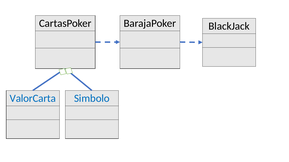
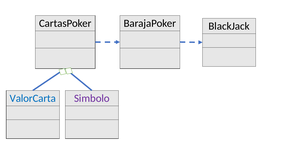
Simbolo colour: blue -> purple (92, 99)
